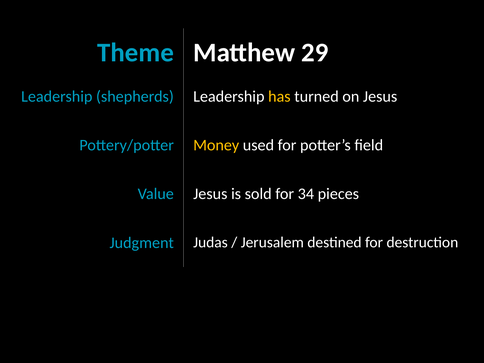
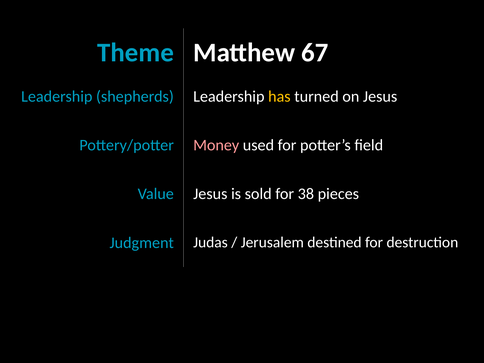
29: 29 -> 67 (315, 53)
Money colour: yellow -> pink (216, 145)
34: 34 -> 38 (306, 194)
